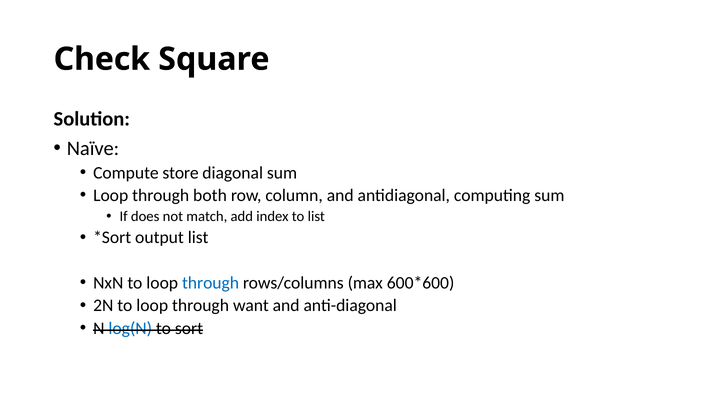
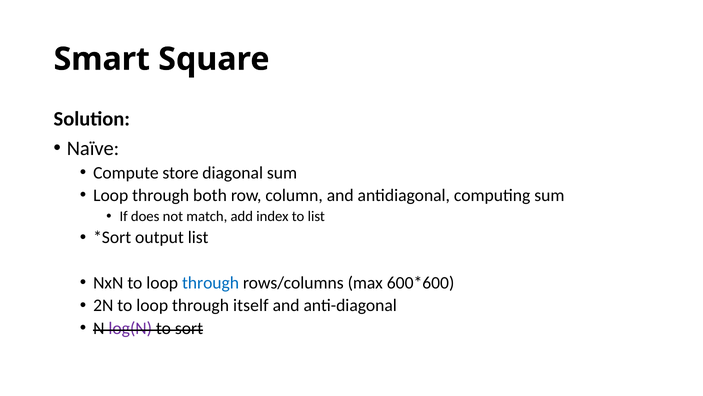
Check: Check -> Smart (102, 59)
want: want -> itself (251, 305)
log(N colour: blue -> purple (130, 328)
